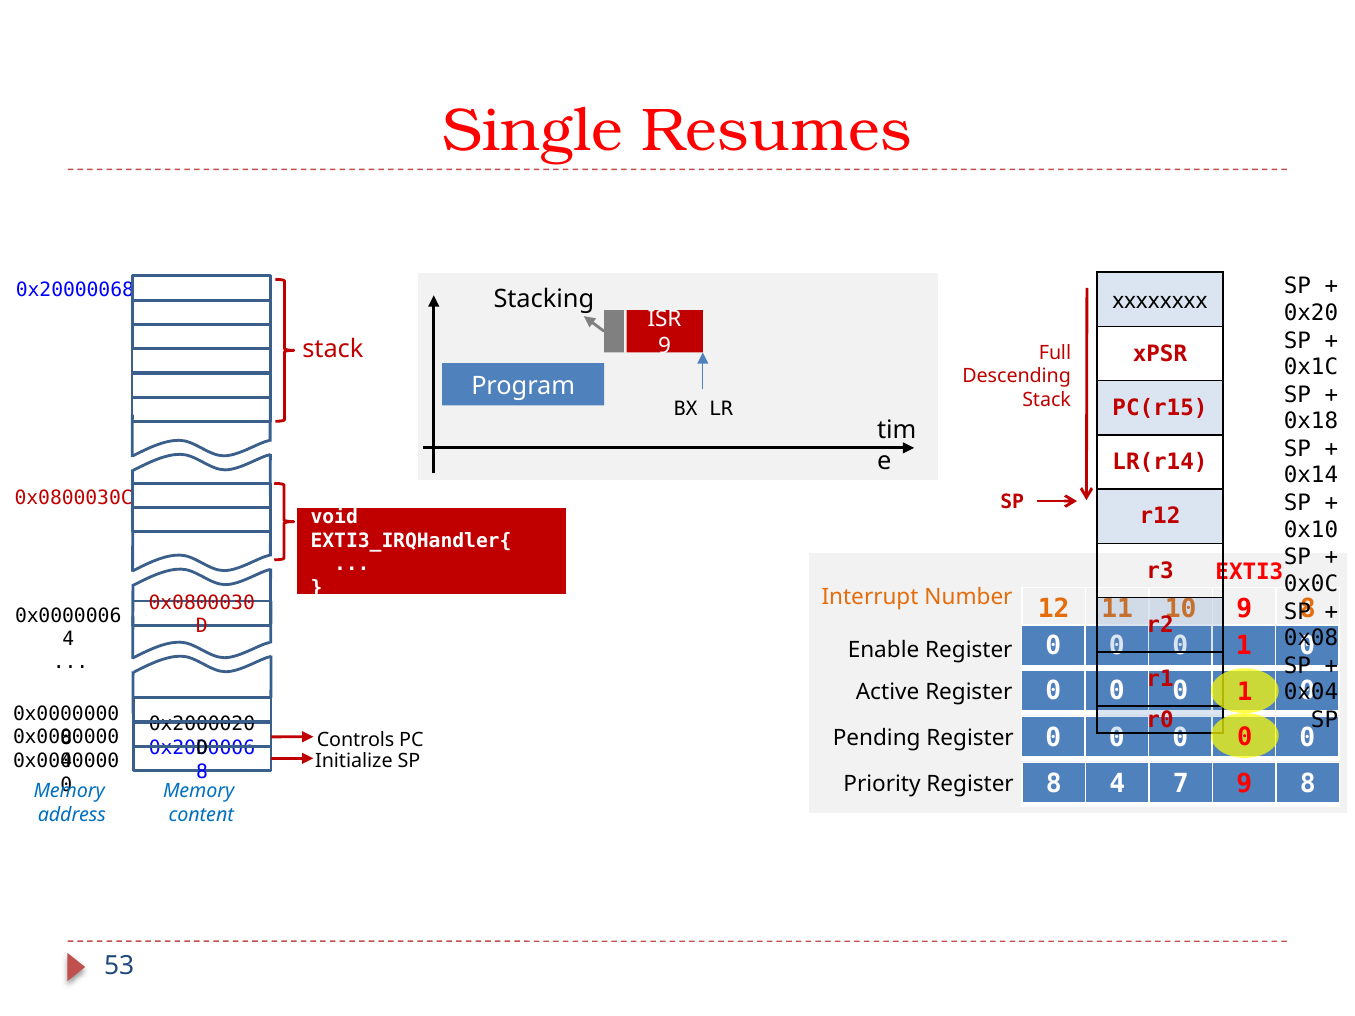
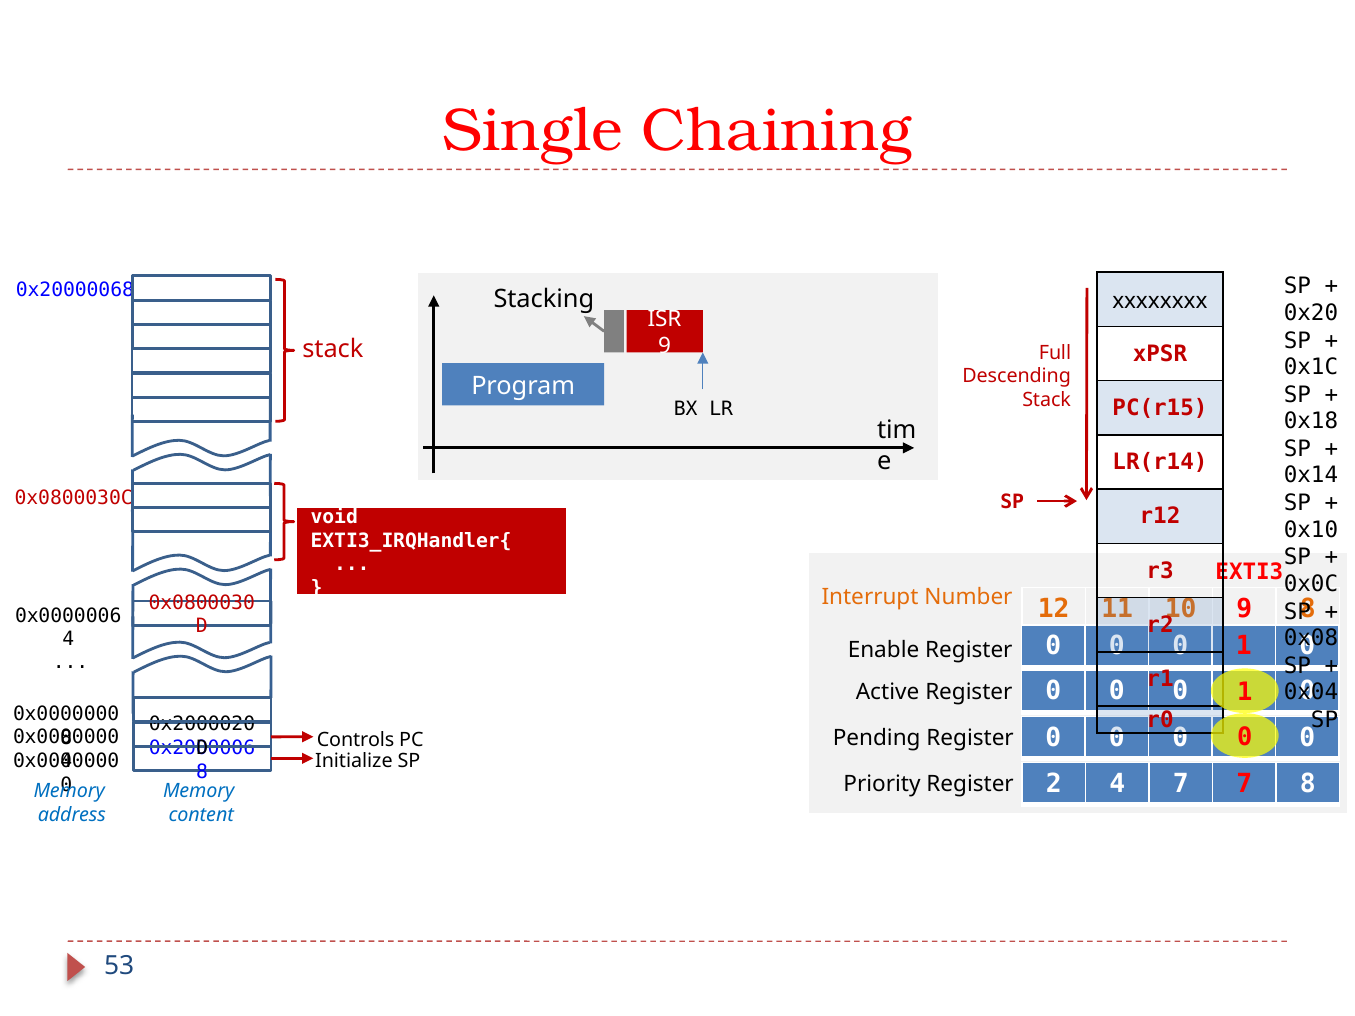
Resumes: Resumes -> Chaining (777, 131)
Register 8: 8 -> 2 (1054, 784)
7 9: 9 -> 7 (1244, 784)
